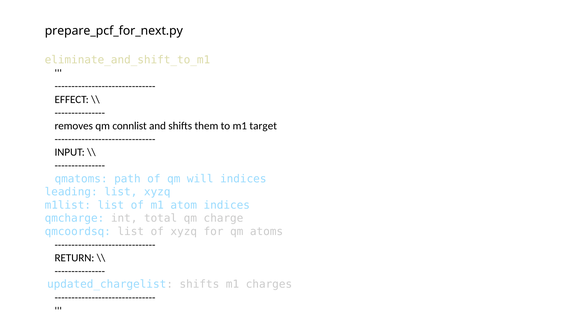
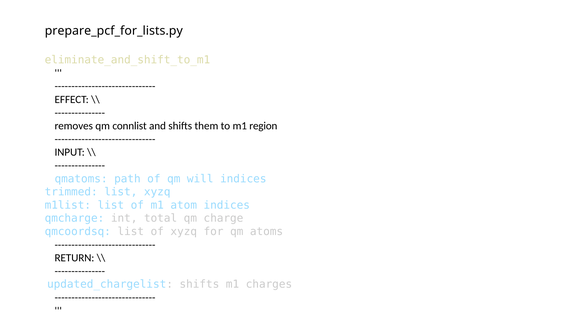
prepare_pcf_for_next.py: prepare_pcf_for_next.py -> prepare_pcf_for_lists.py (114, 31)
target: target -> region (263, 126)
leading: leading -> trimmed (71, 192)
